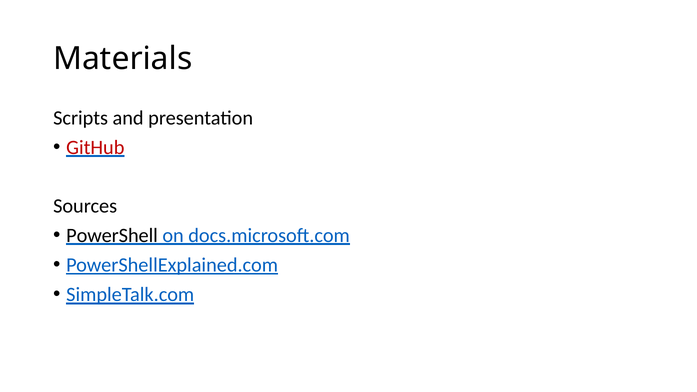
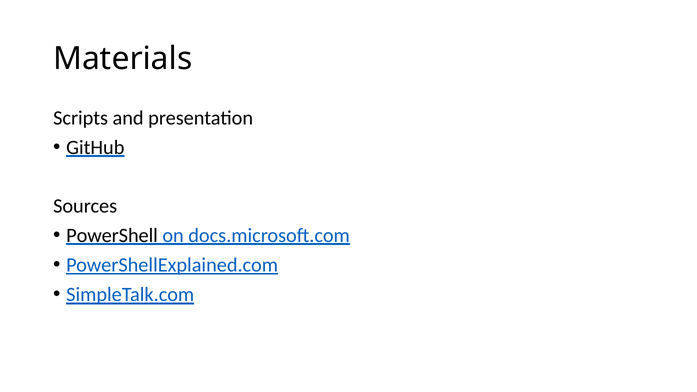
GitHub colour: red -> black (95, 147)
